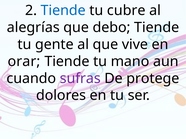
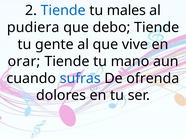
cubre: cubre -> males (126, 10)
alegrías: alegrías -> pudiera (33, 27)
sufras colour: purple -> blue (80, 79)
protege: protege -> ofrenda (153, 79)
